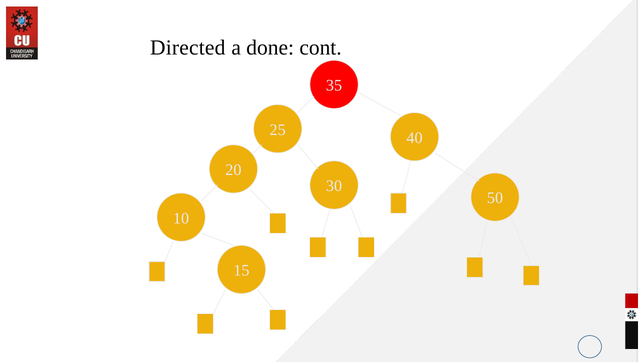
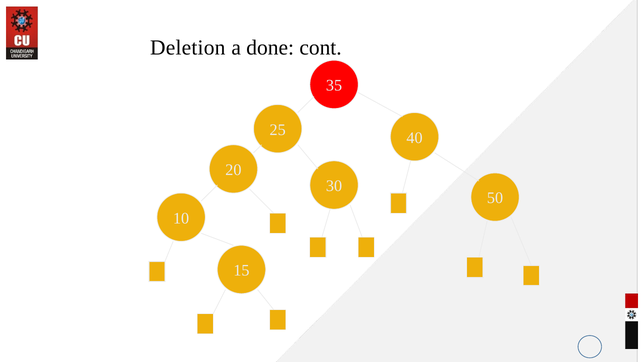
Directed: Directed -> Deletion (188, 48)
